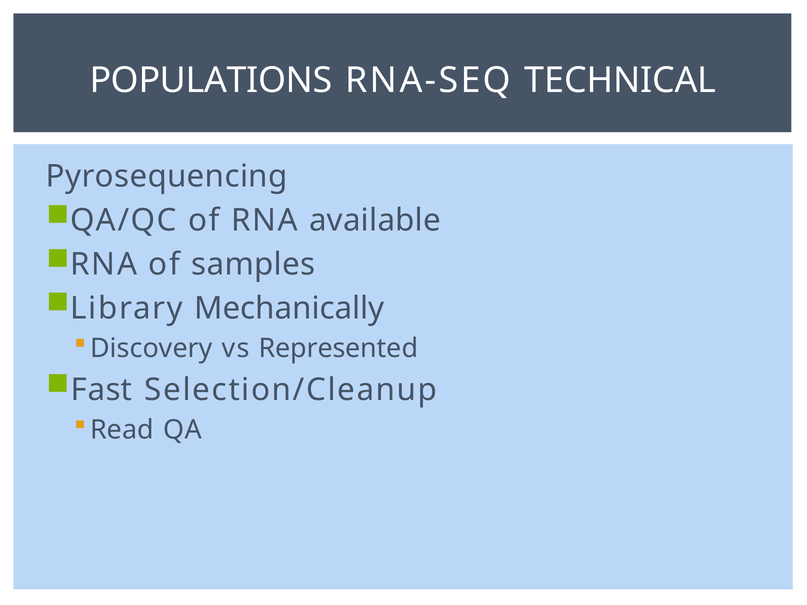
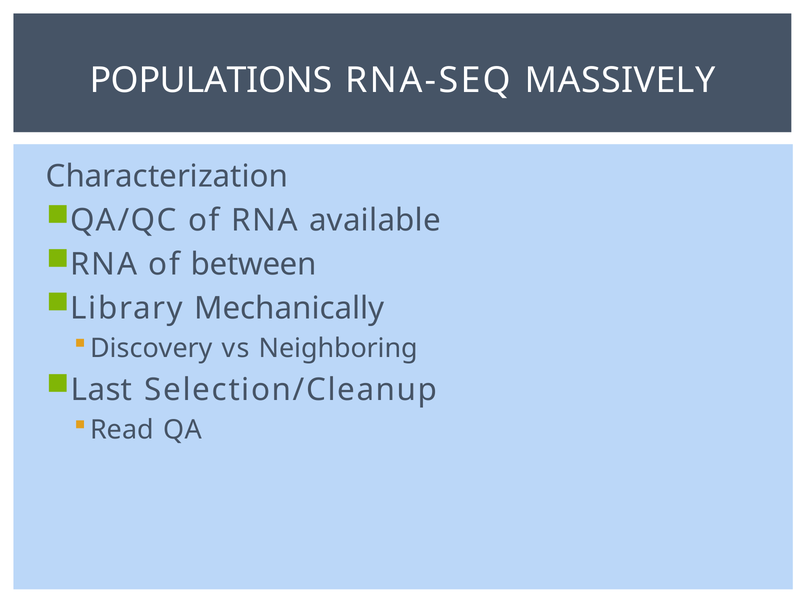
TECHNICAL: TECHNICAL -> MASSIVELY (620, 80)
Pyrosequencing: Pyrosequencing -> Characterization (167, 177)
samples: samples -> between (254, 264)
Represented: Represented -> Neighboring (338, 348)
Fast: Fast -> Last (102, 390)
